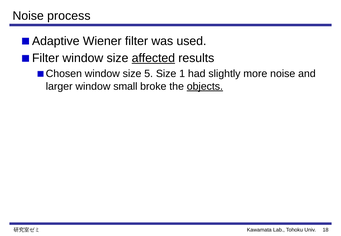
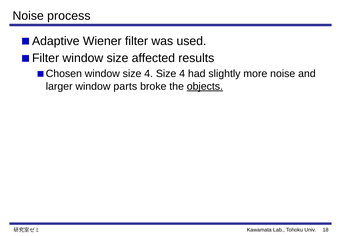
affected underline: present -> none (153, 58)
window size 5: 5 -> 4 (149, 74)
1: 1 -> 4 (182, 74)
small: small -> parts (125, 86)
